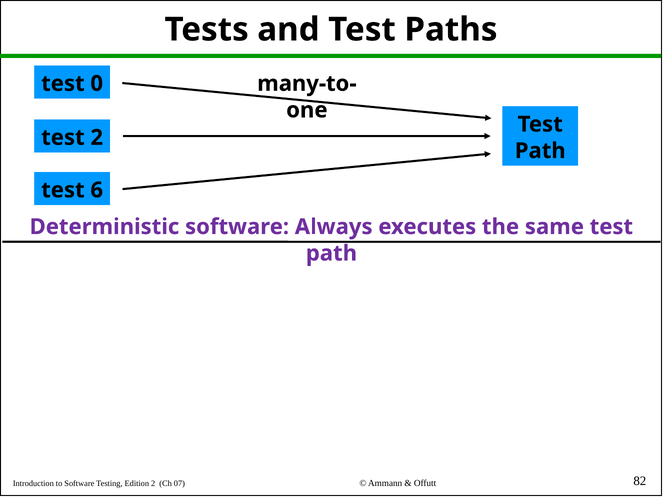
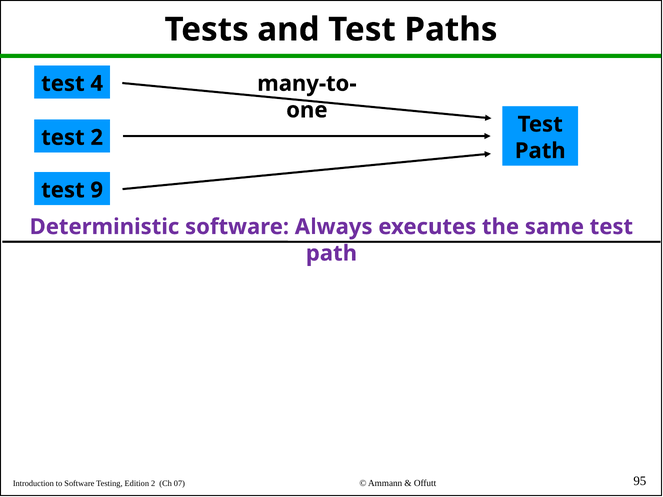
0: 0 -> 4 (97, 84)
6: 6 -> 9 (97, 190)
82: 82 -> 95 (640, 481)
